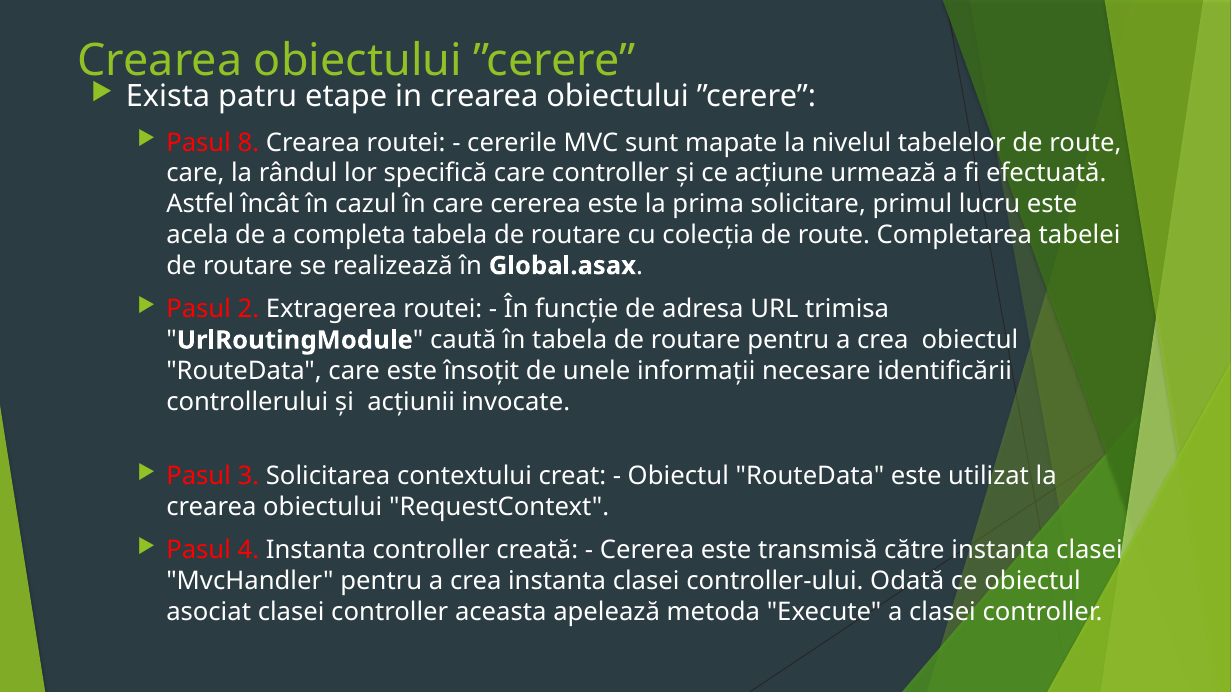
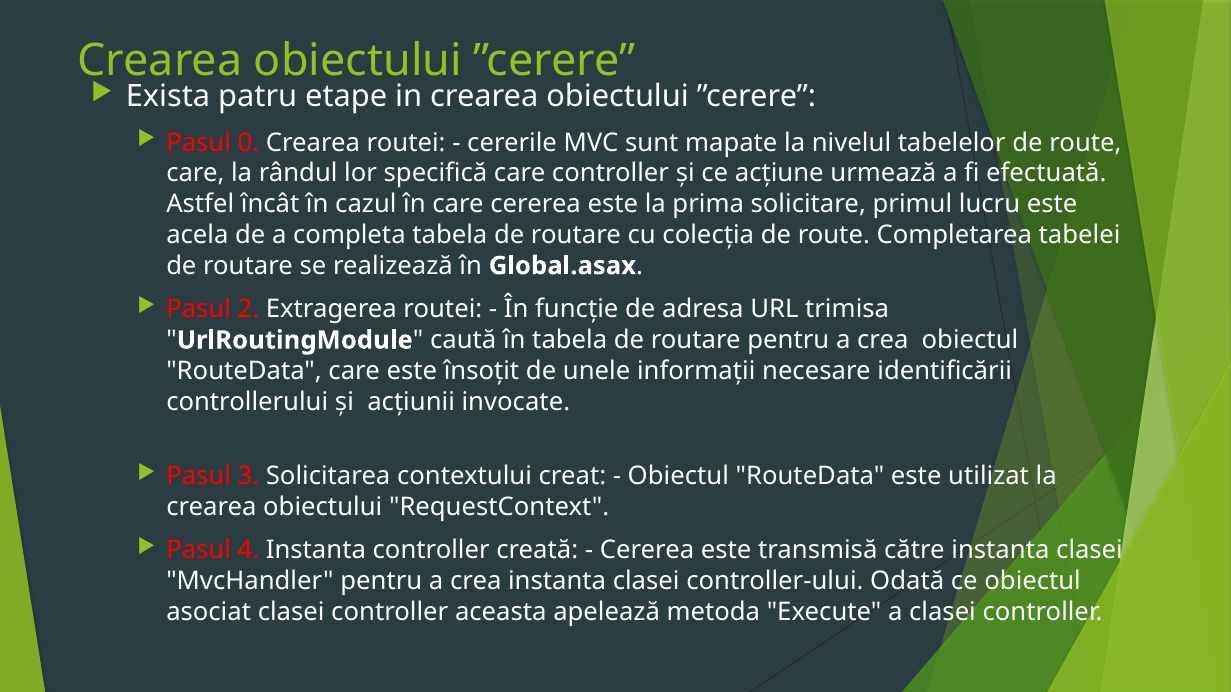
8: 8 -> 0 (248, 143)
